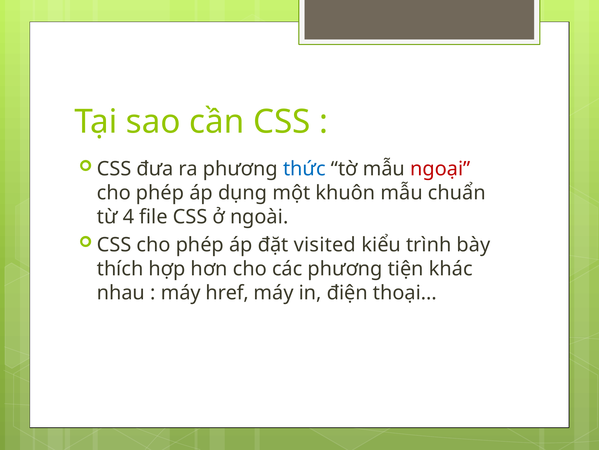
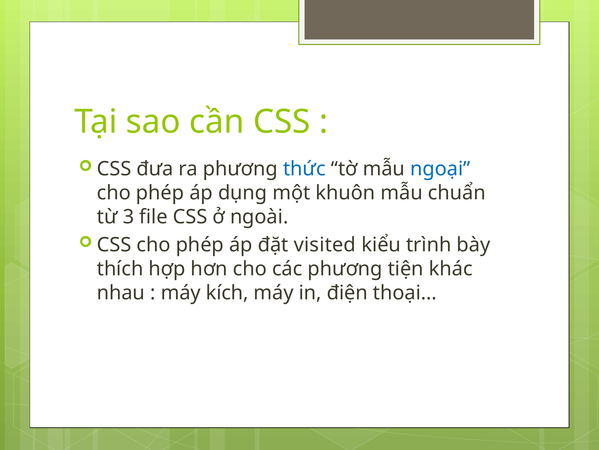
ngoại colour: red -> blue (440, 169)
4: 4 -> 3 (128, 217)
href: href -> kích (227, 292)
